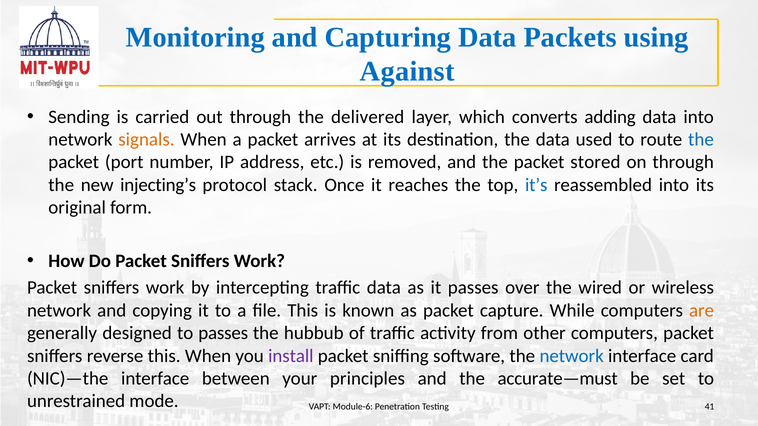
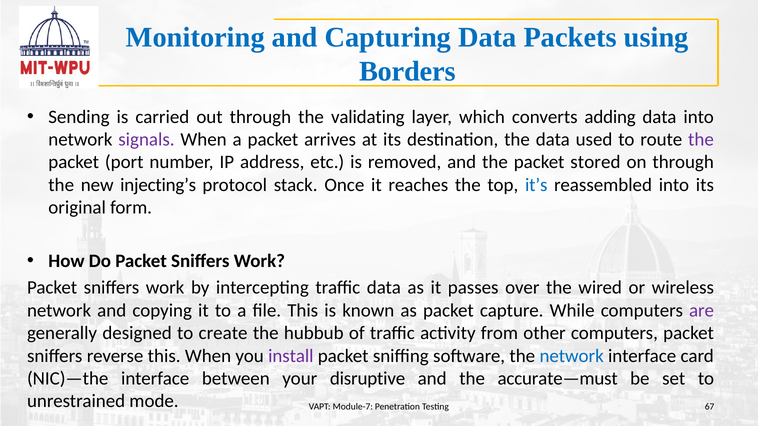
Against: Against -> Borders (407, 72)
delivered: delivered -> validating (368, 117)
signals colour: orange -> purple (146, 140)
the colour: blue -> purple (701, 140)
are colour: orange -> purple (702, 311)
to passes: passes -> create (223, 333)
principles: principles -> disruptive (368, 379)
Module-6: Module-6 -> Module-7 (353, 407)
41: 41 -> 67 (710, 407)
